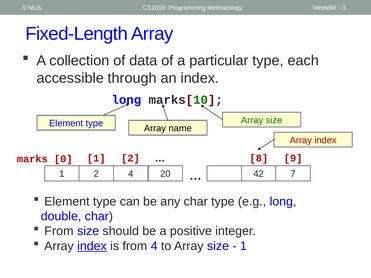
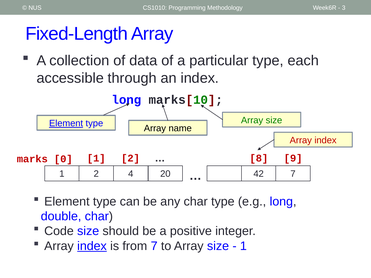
Element underline: none -> present (66, 124)
From: From -> Code (59, 231)
from 4: 4 -> 7 (154, 246)
